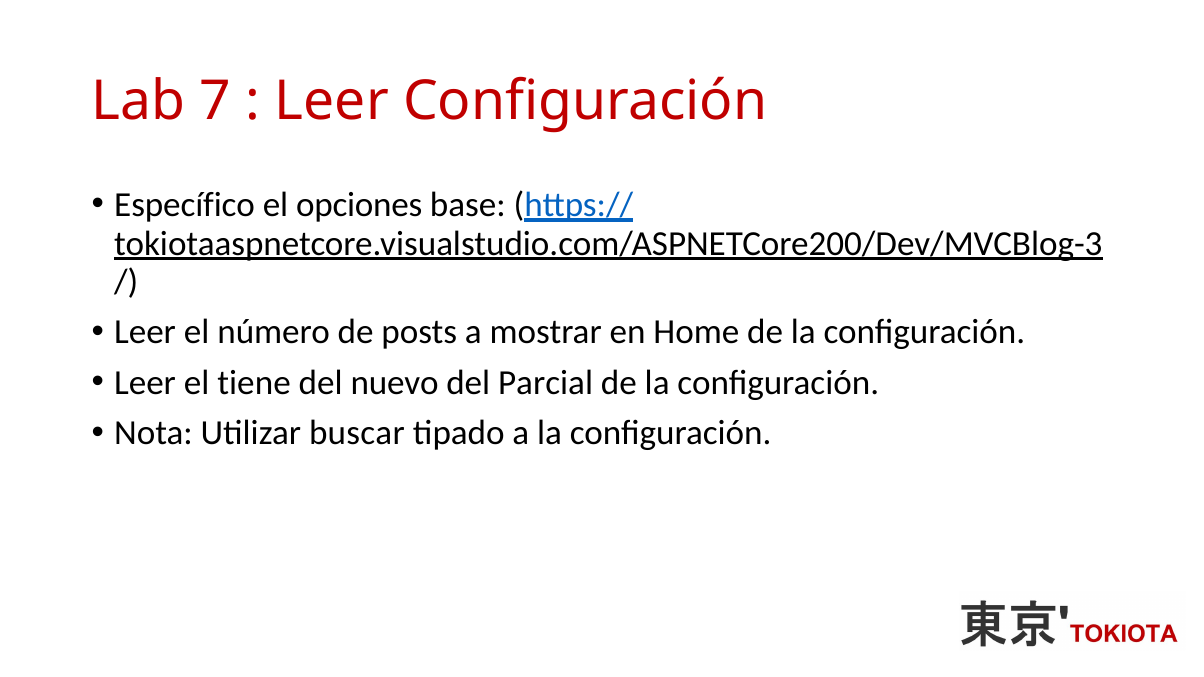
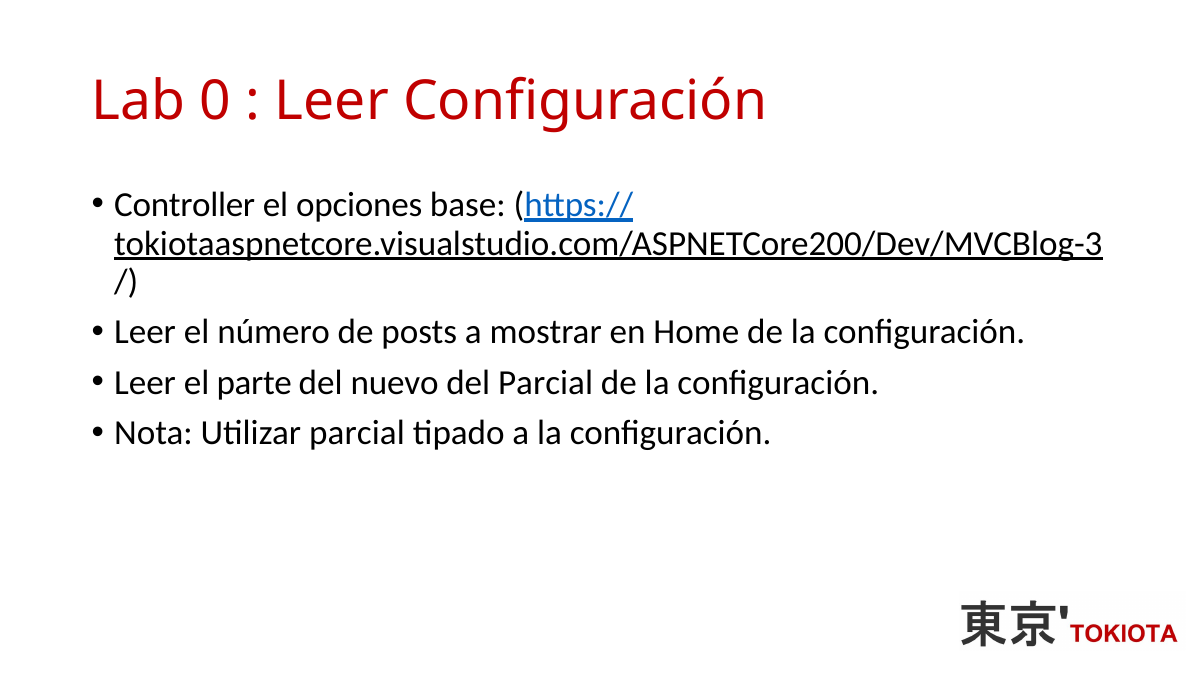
7: 7 -> 0 (216, 101)
Específico: Específico -> Controller (185, 205)
tiene: tiene -> parte (254, 383)
Utilizar buscar: buscar -> parcial (357, 433)
